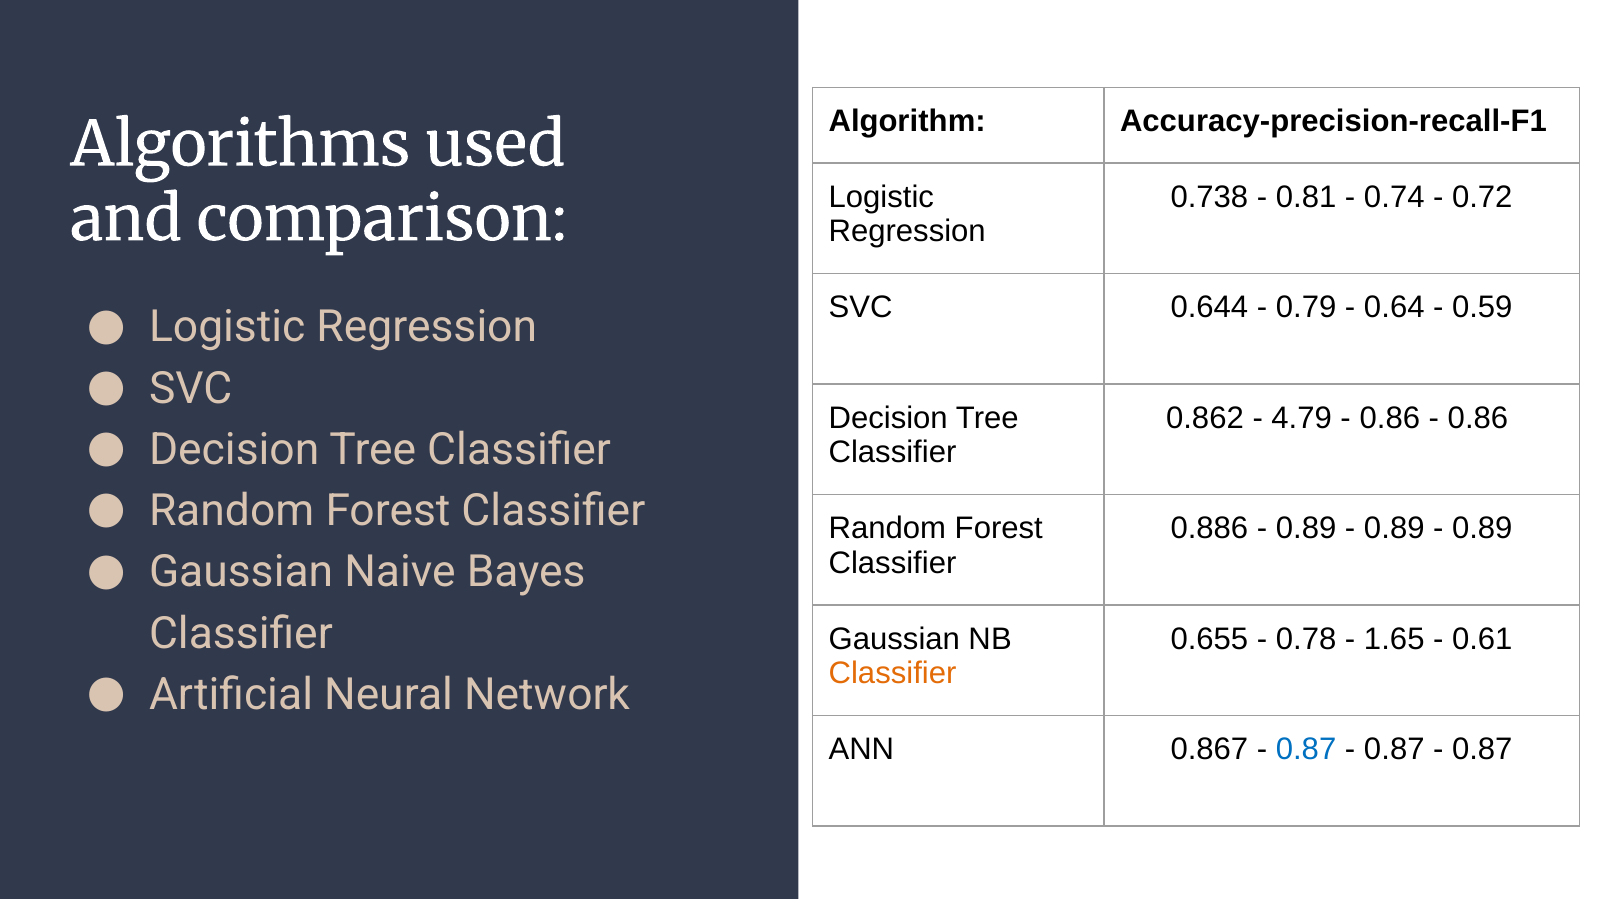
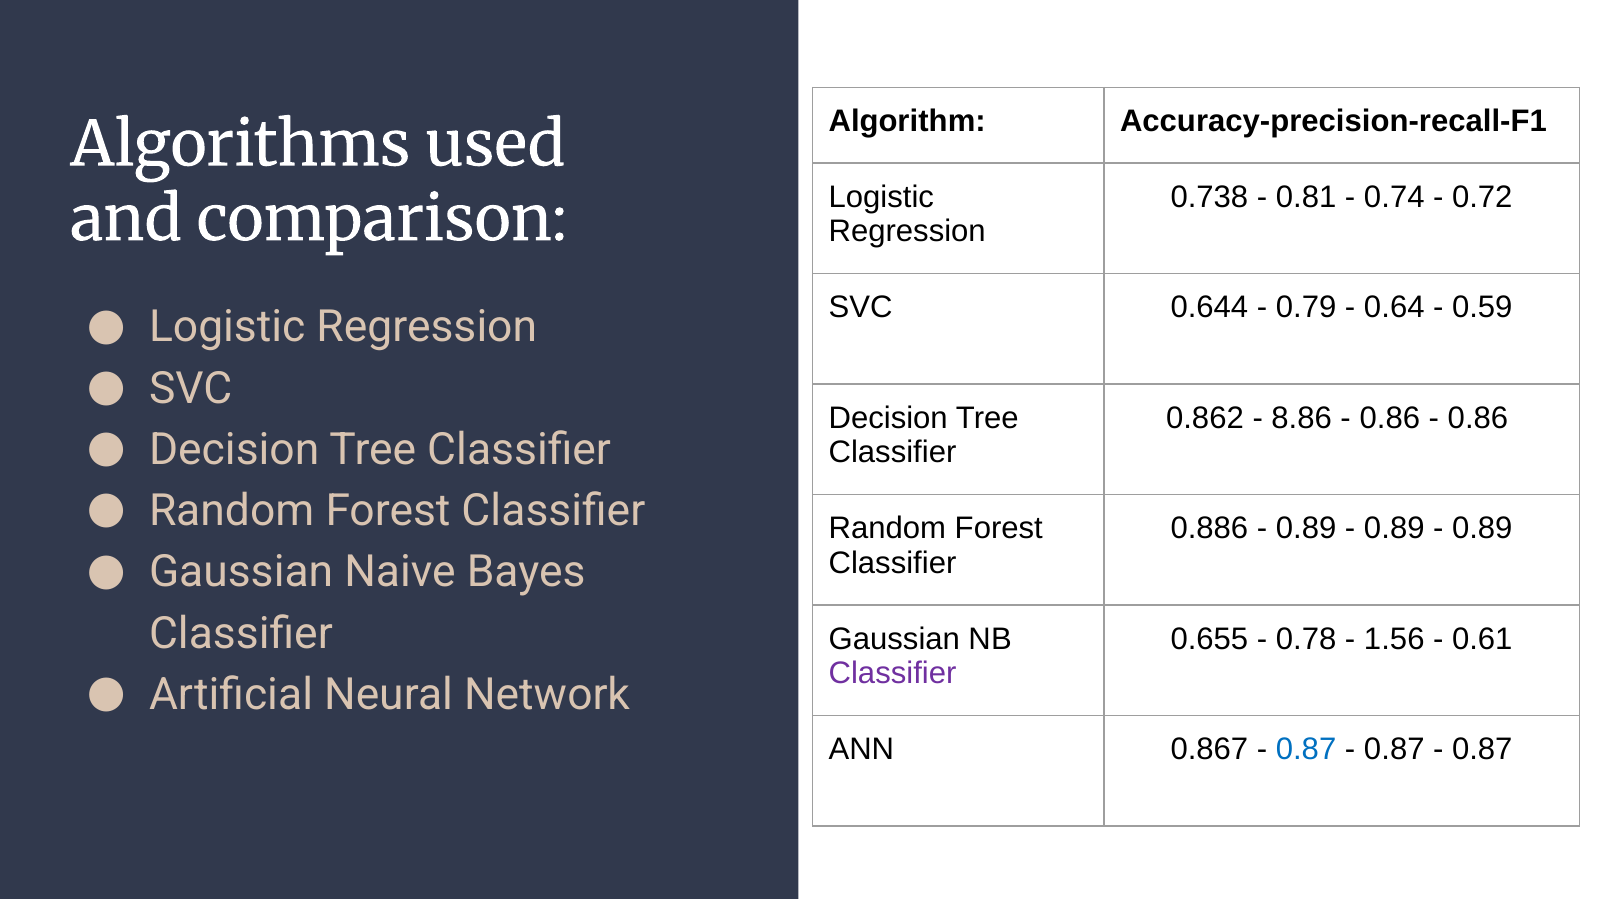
4.79: 4.79 -> 8.86 (1302, 417)
1.65: 1.65 -> 1.56 (1394, 638)
Classifier colour: orange -> purple (893, 673)
